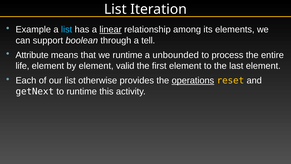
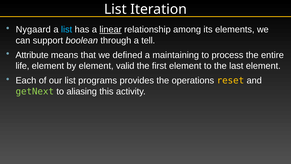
Example: Example -> Nygaard (33, 29)
we runtime: runtime -> defined (127, 55)
unbounded: unbounded -> maintaining (176, 55)
otherwise: otherwise -> programs (98, 80)
operations underline: present -> none (193, 80)
getNext colour: white -> light green (35, 91)
to runtime: runtime -> aliasing (82, 91)
